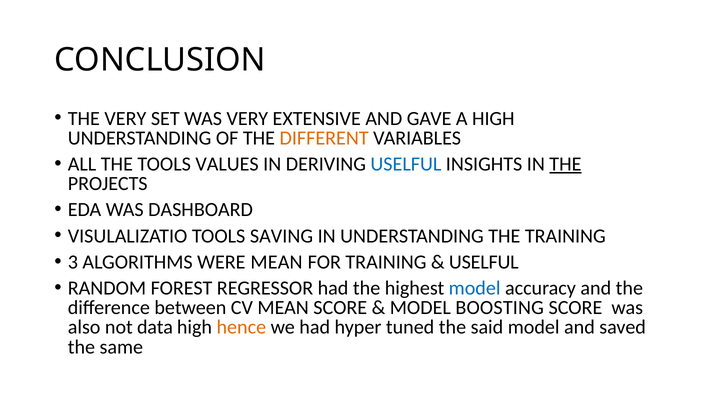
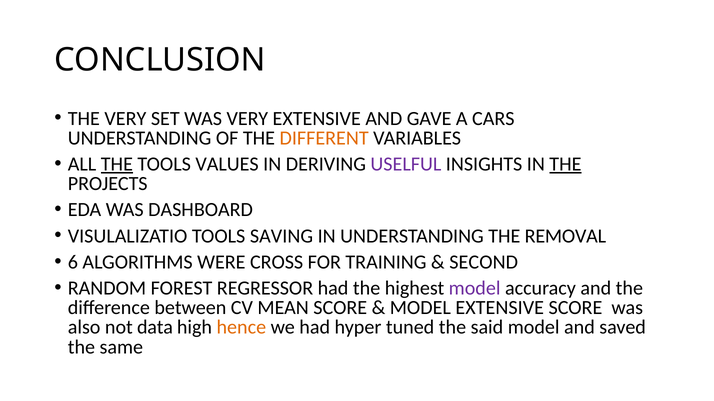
A HIGH: HIGH -> CARS (493, 119)
THE underline: none -> present (117, 164)
USELFUL colour: blue -> purple (406, 164)
THE TRAINING: TRAINING -> REMOVAL (565, 236)
3: 3 -> 6 (73, 263)
WERE MEAN: MEAN -> CROSS (277, 263)
USELFUL: USELFUL -> SECOND (484, 263)
model colour: blue -> purple (475, 289)
MODEL BOOSTING: BOOSTING -> EXTENSIVE (500, 308)
